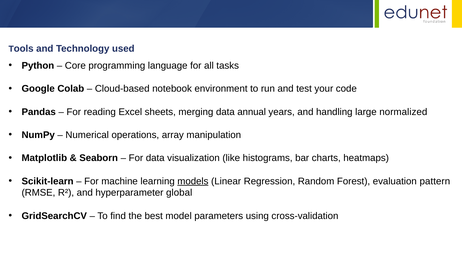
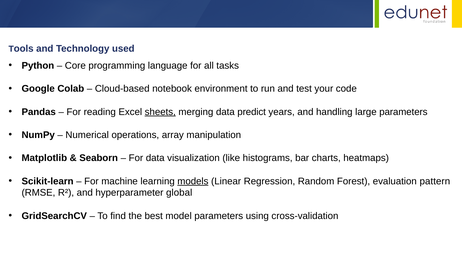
sheets underline: none -> present (160, 112)
annual: annual -> predict (252, 112)
large normalized: normalized -> parameters (403, 112)
